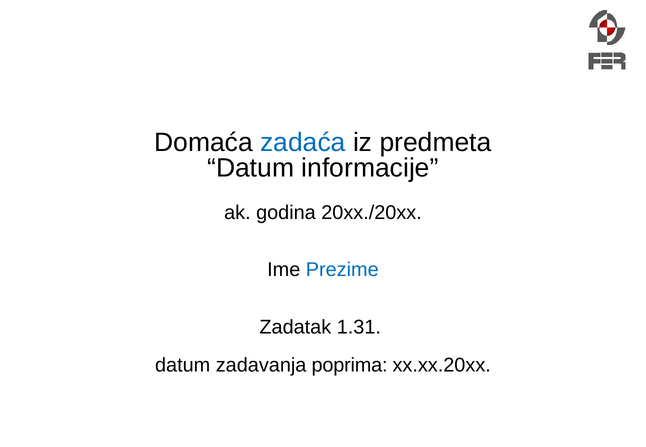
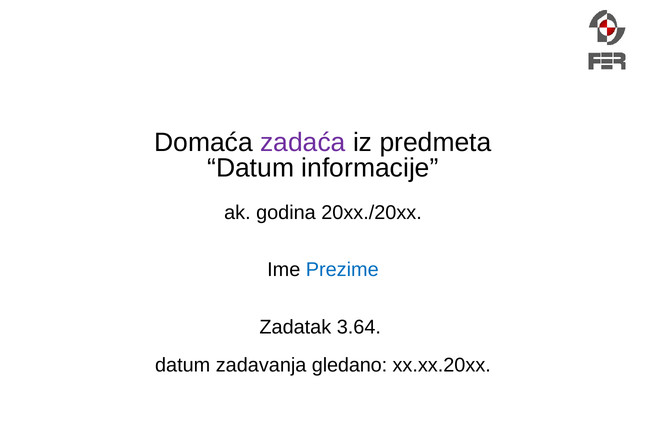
zadaća colour: blue -> purple (303, 143)
1.31: 1.31 -> 3.64 (359, 327)
poprima: poprima -> gledano (350, 365)
